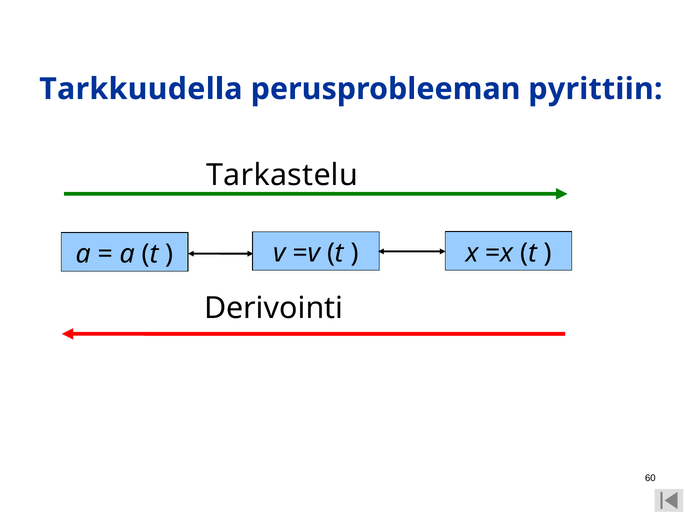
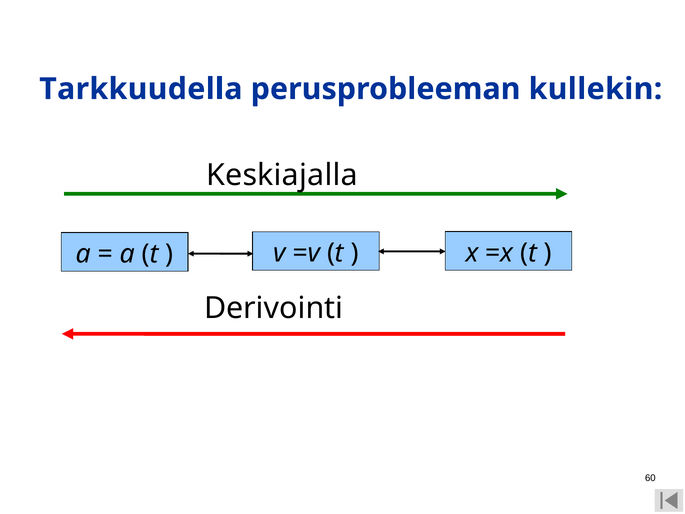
pyrittiin: pyrittiin -> kullekin (595, 89)
Tarkastelu: Tarkastelu -> Keskiajalla (282, 175)
